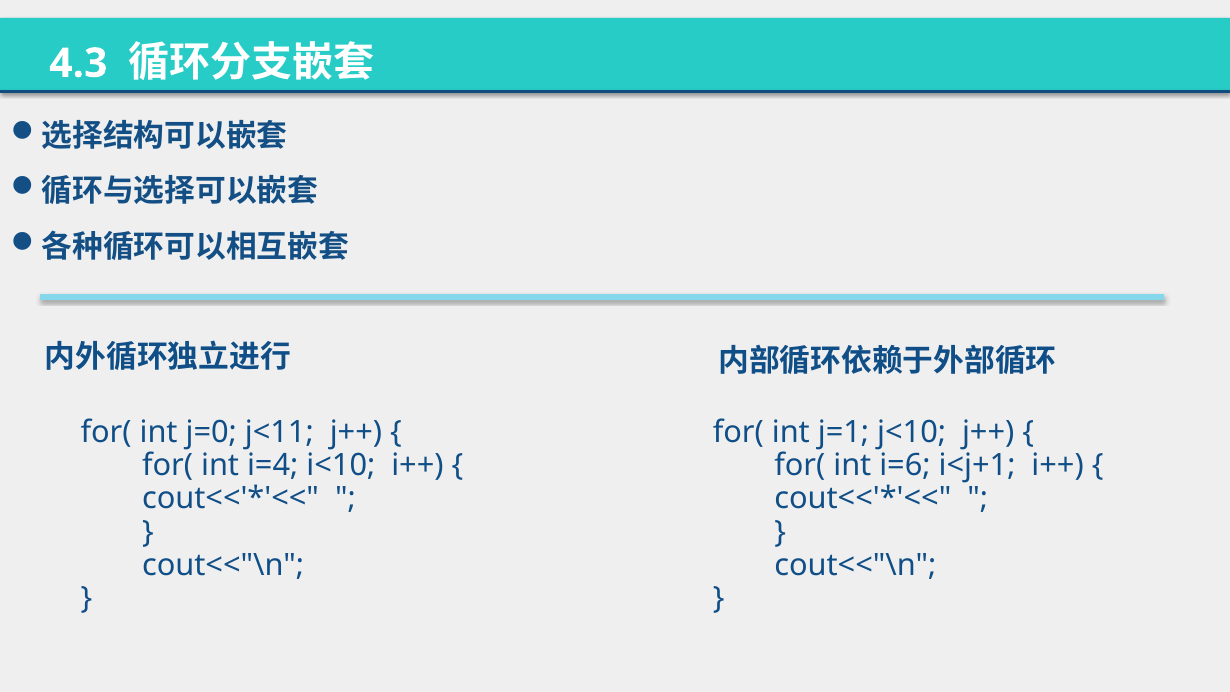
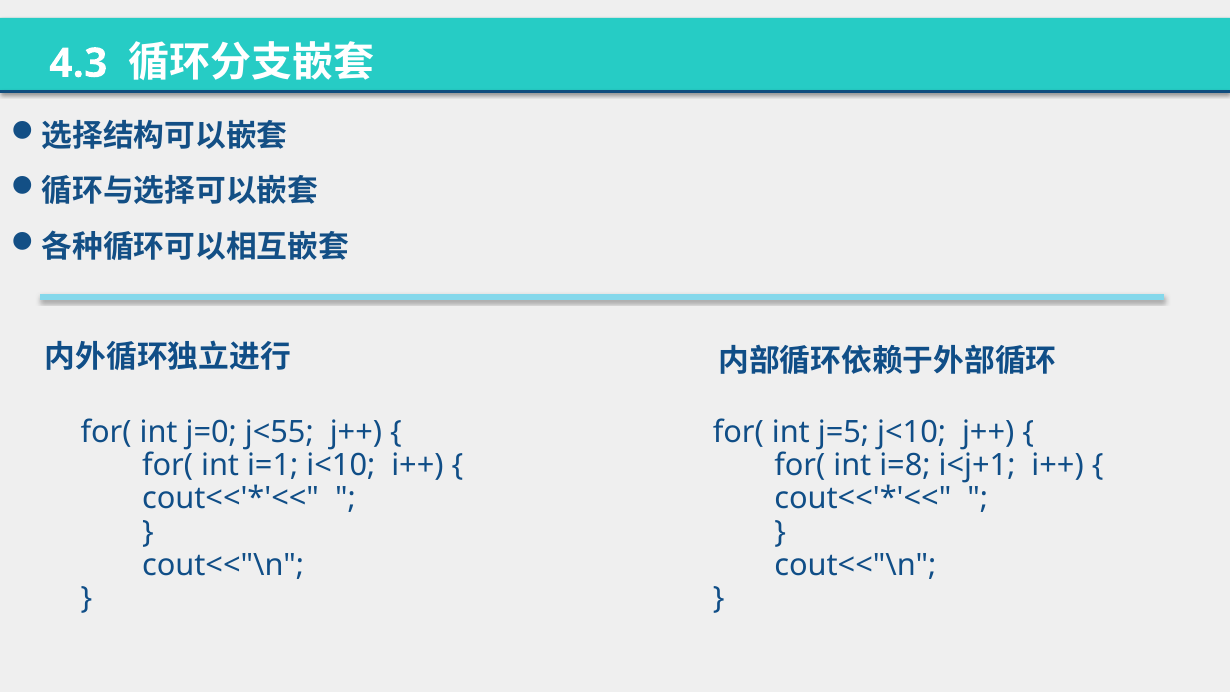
j<11: j<11 -> j<55 (279, 432)
j=1: j=1 -> j=5 (844, 432)
i=4: i=4 -> i=1 (273, 465)
i=6: i=6 -> i=8 (905, 465)
